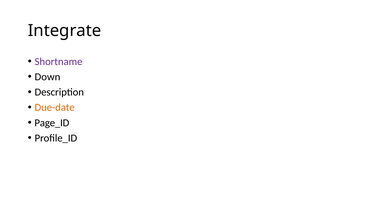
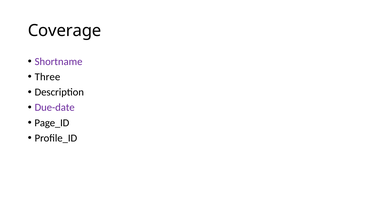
Integrate: Integrate -> Coverage (65, 31)
Down: Down -> Three (47, 77)
Due-date colour: orange -> purple (55, 108)
